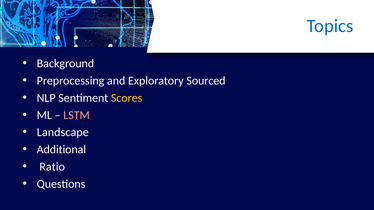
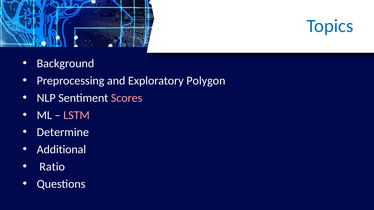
Sourced: Sourced -> Polygon (206, 81)
Scores colour: yellow -> pink (127, 98)
Landscape: Landscape -> Determine (63, 133)
